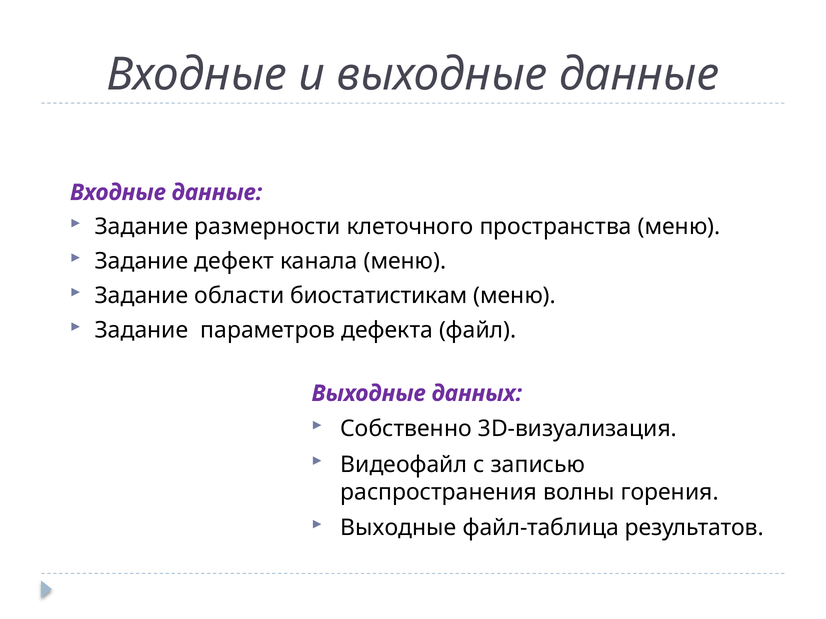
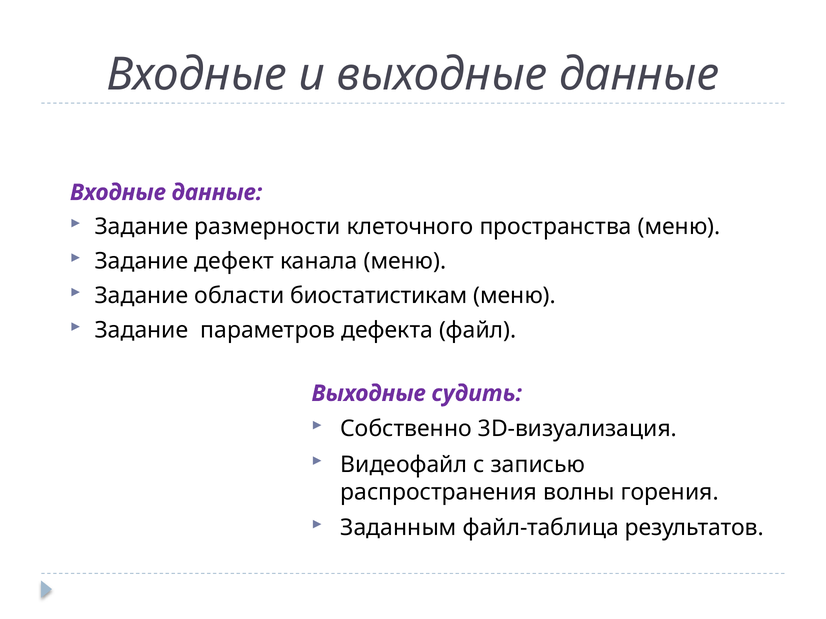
данных: данных -> судить (477, 394)
Выходные: Выходные -> Заданным (398, 528)
